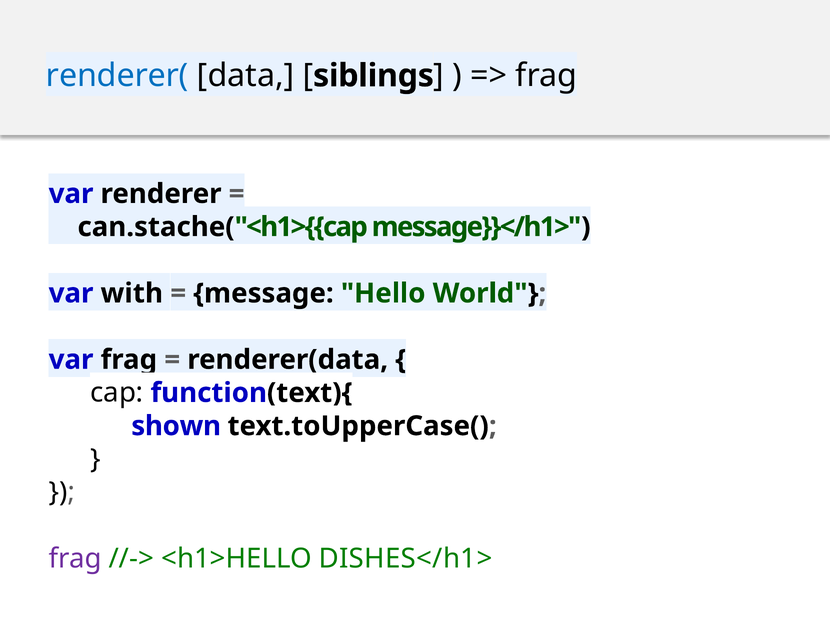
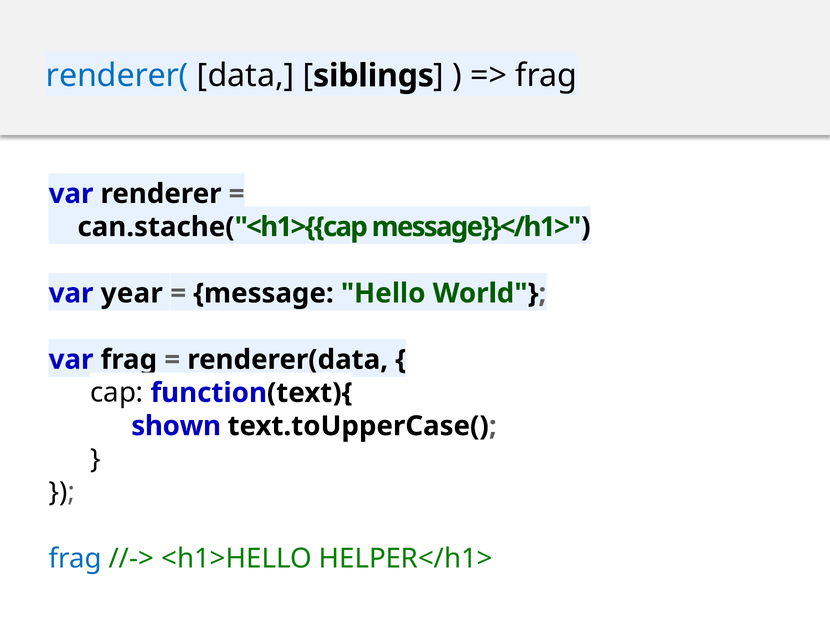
with: with -> year (132, 294)
frag colour: purple -> blue (75, 559)
DISHES</h1>: DISHES</h1> -> HELPER</h1> (406, 559)
